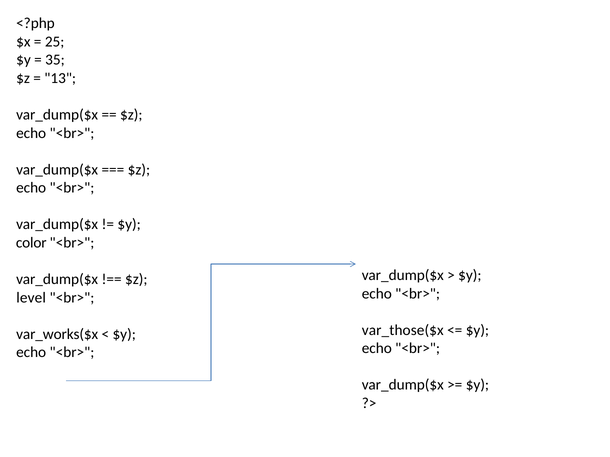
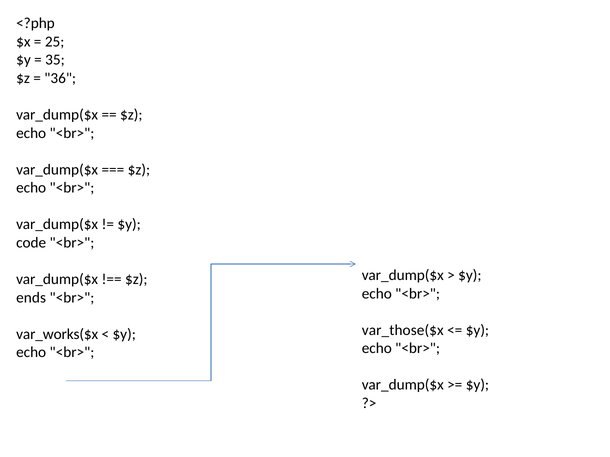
13: 13 -> 36 (60, 78)
color: color -> code (31, 243)
level: level -> ends (31, 298)
